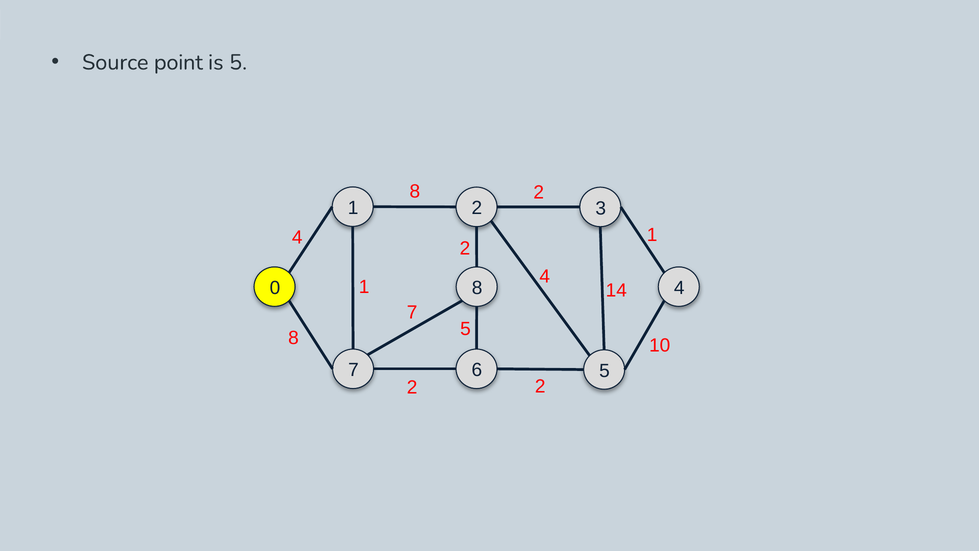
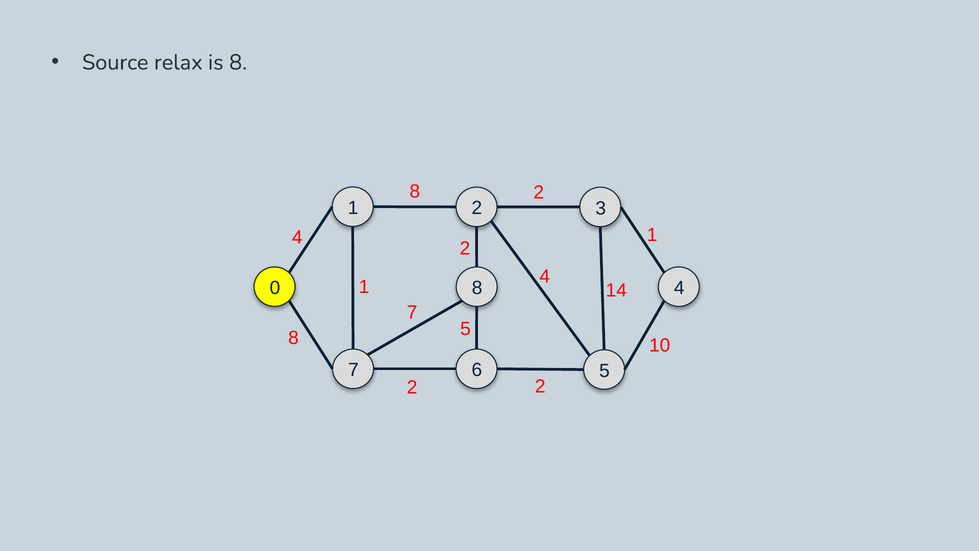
point: point -> relax (178, 62)
is 5: 5 -> 8 (238, 62)
